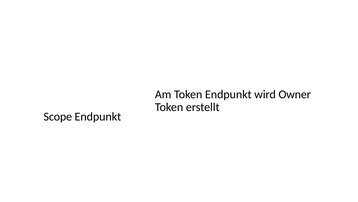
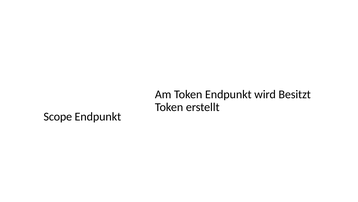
Owner: Owner -> Besitzt (295, 94)
